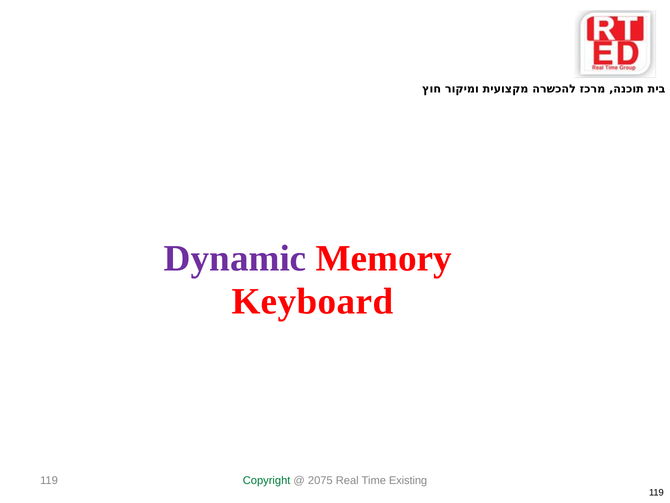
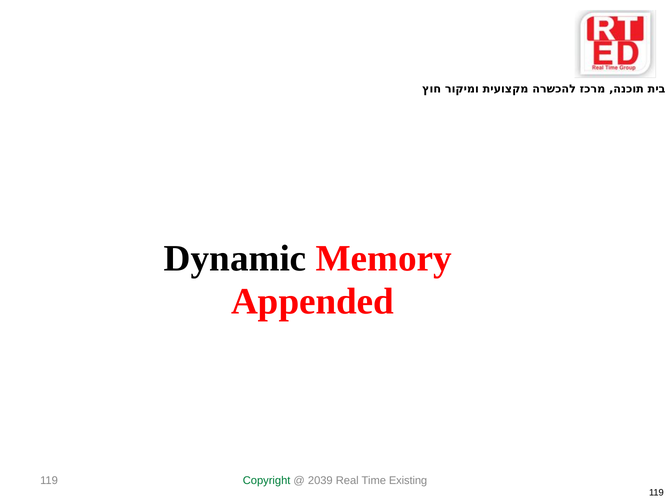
Dynamic colour: purple -> black (235, 258)
Keyboard: Keyboard -> Appended (313, 301)
2075: 2075 -> 2039 (320, 480)
